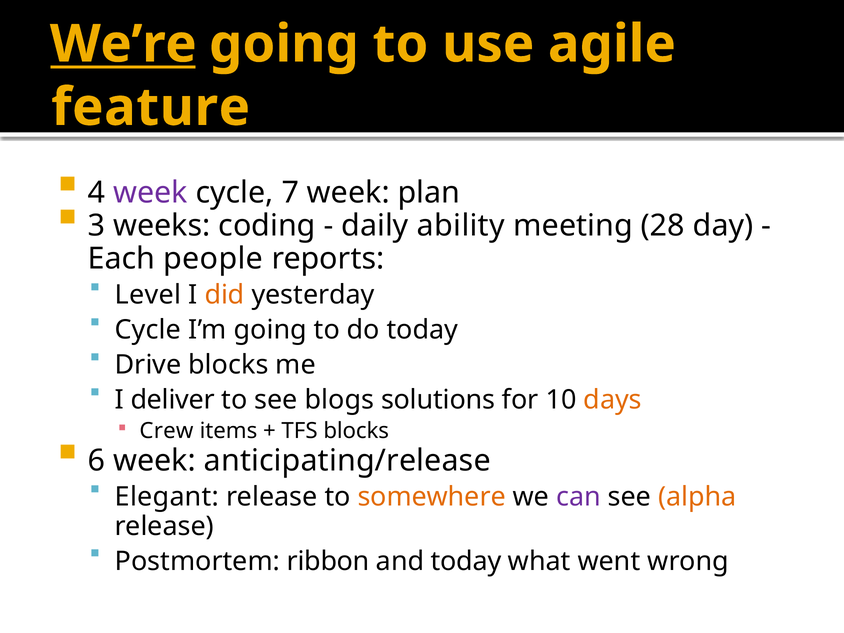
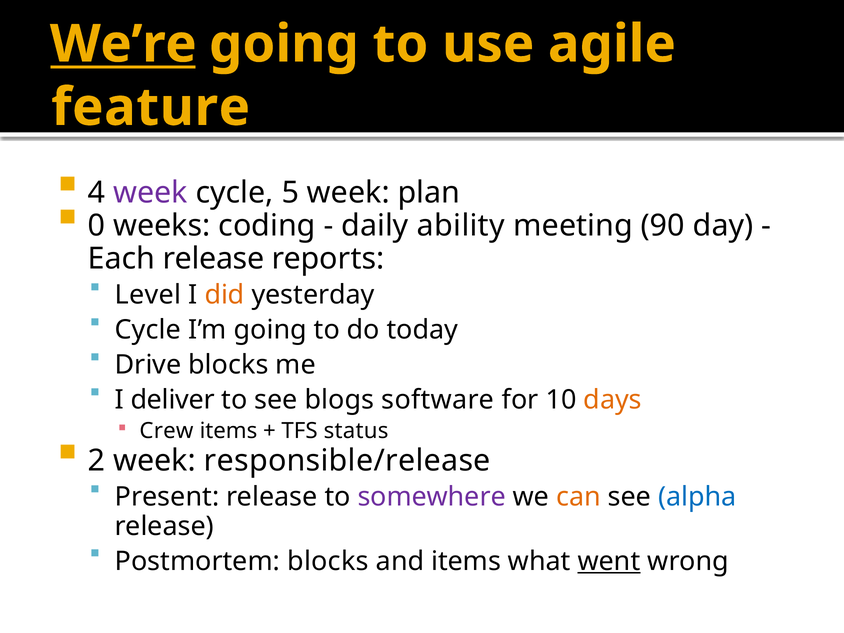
7: 7 -> 5 (290, 193)
3: 3 -> 0 (96, 226)
28: 28 -> 90 (663, 226)
Each people: people -> release (214, 258)
solutions: solutions -> software (438, 400)
TFS blocks: blocks -> status (356, 431)
6: 6 -> 2 (96, 461)
anticipating/release: anticipating/release -> responsible/release (347, 461)
Elegant: Elegant -> Present (167, 497)
somewhere colour: orange -> purple (432, 497)
can colour: purple -> orange (578, 497)
alpha colour: orange -> blue (697, 497)
Postmortem ribbon: ribbon -> blocks (328, 561)
and today: today -> items (466, 561)
went underline: none -> present (609, 561)
